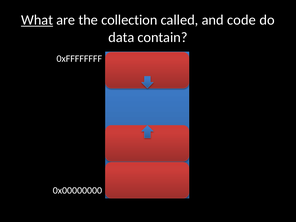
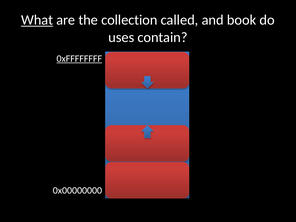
code: code -> book (242, 20)
data: data -> uses (121, 37)
0xFFFFFFFF underline: none -> present (79, 59)
